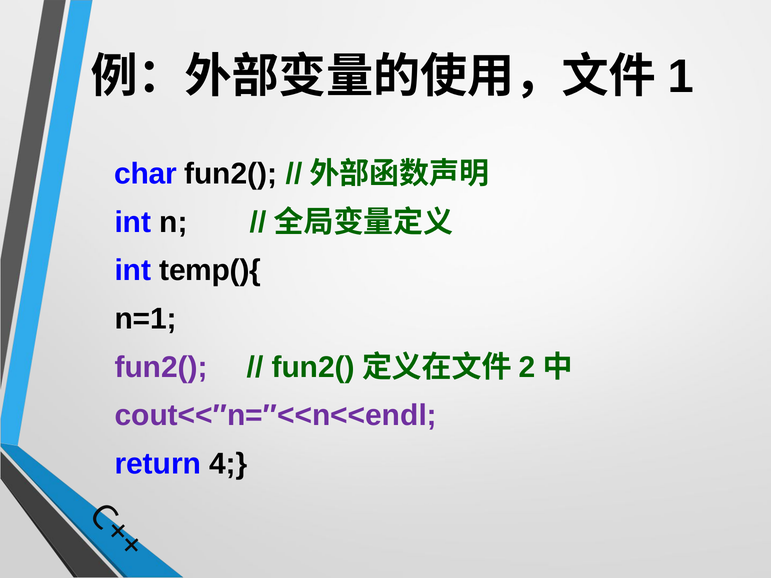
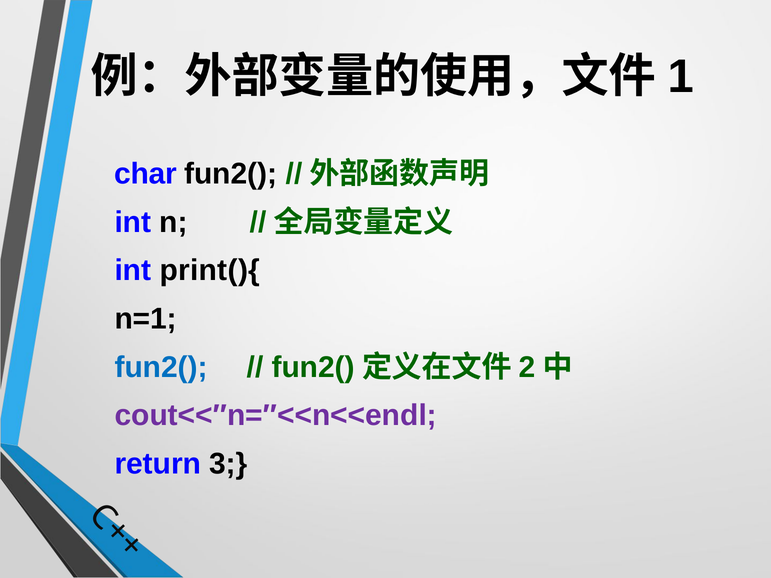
temp(){: temp(){ -> print(){ (210, 271)
fun2( colour: purple -> blue (161, 367)
4: 4 -> 3 (228, 464)
